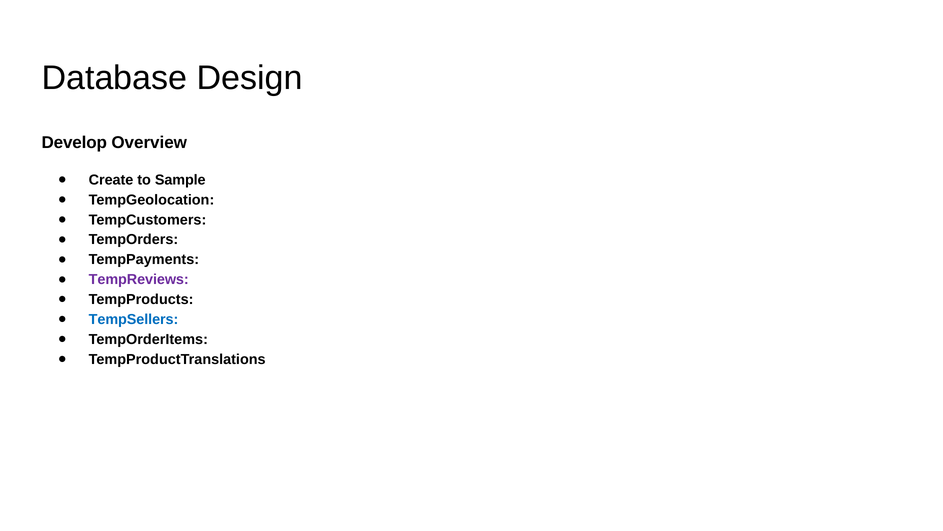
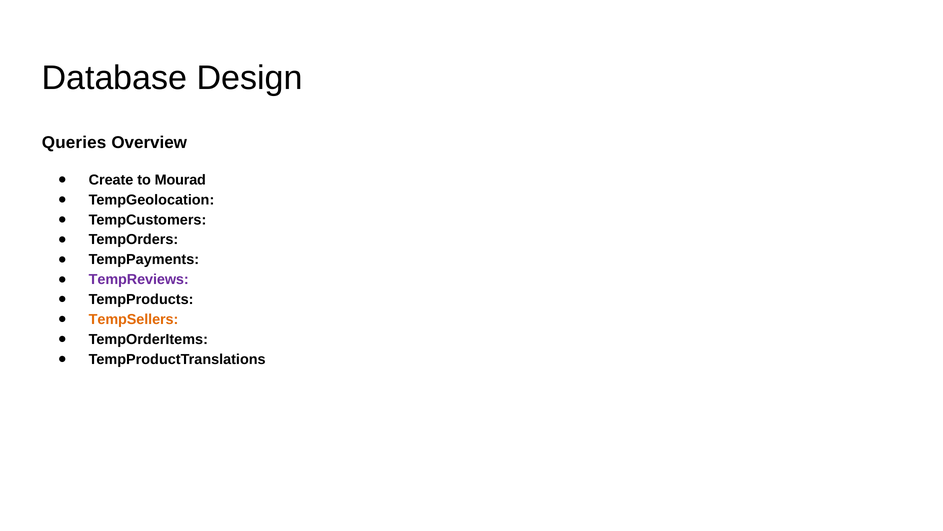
Develop: Develop -> Queries (74, 143)
Sample: Sample -> Mourad (180, 180)
TempSellers colour: blue -> orange (134, 319)
